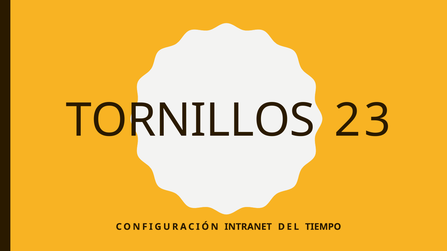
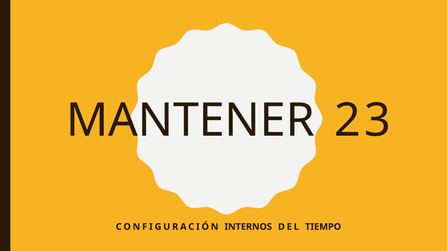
TORNILLOS: TORNILLOS -> MANTENER (190, 121)
INTRANET: INTRANET -> INTERNOS (248, 227)
